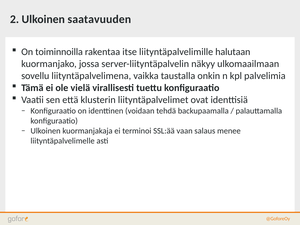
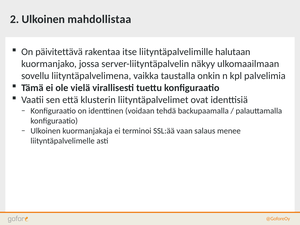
saatavuuden: saatavuuden -> mahdollistaa (99, 19)
toiminnoilla: toiminnoilla -> päivitettävä (59, 52)
